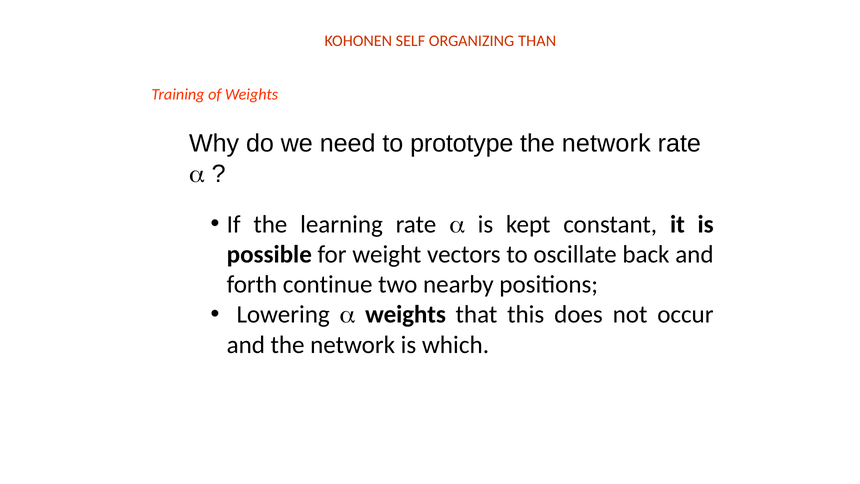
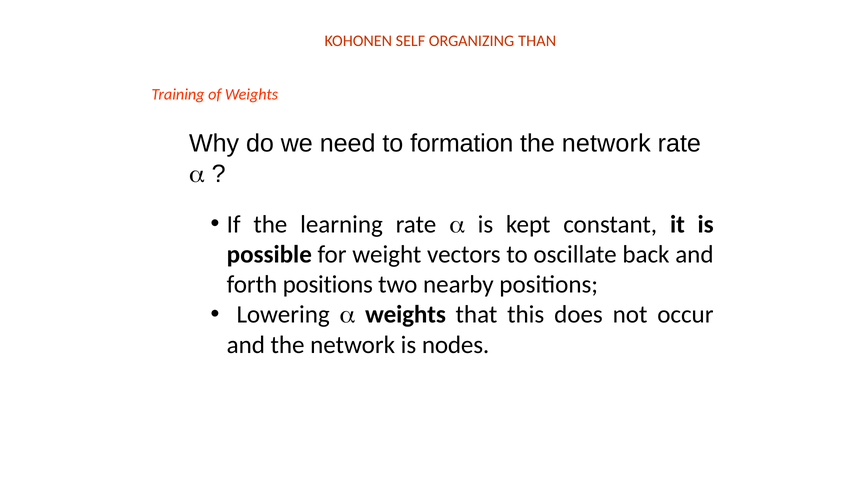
prototype: prototype -> formation (462, 144)
forth continue: continue -> positions (328, 284)
which: which -> nodes (456, 345)
